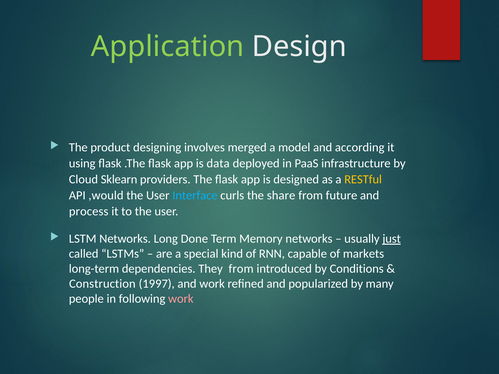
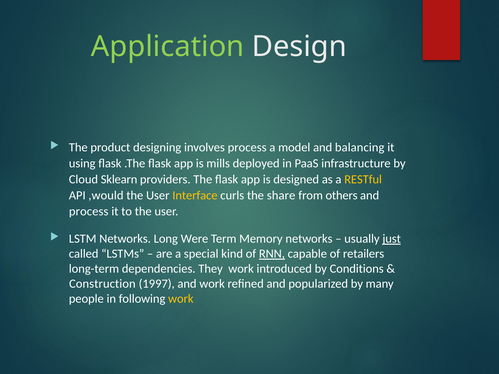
involves merged: merged -> process (247, 148)
according: according -> balancing (360, 148)
data: data -> mills (218, 164)
Interface colour: light blue -> yellow (195, 196)
future: future -> others (342, 196)
Done: Done -> Were (195, 239)
RNN underline: none -> present (272, 254)
markets: markets -> retailers (364, 254)
They from: from -> work (241, 269)
work colour: pink -> yellow (181, 299)
